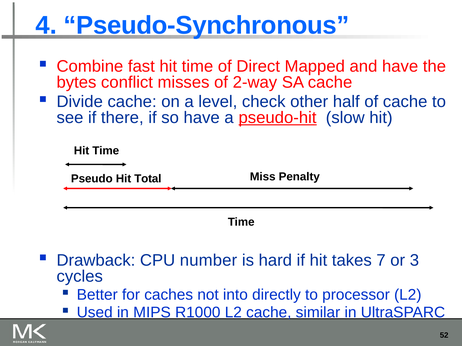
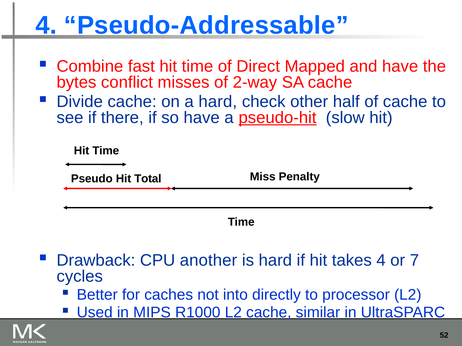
Pseudo-Synchronous: Pseudo-Synchronous -> Pseudo-Addressable (206, 25)
a level: level -> hard (218, 102)
number: number -> another (209, 261)
takes 7: 7 -> 4 (381, 261)
3: 3 -> 7 (414, 261)
